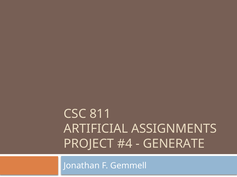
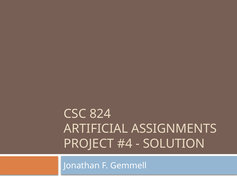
811: 811 -> 824 (100, 114)
GENERATE: GENERATE -> SOLUTION (174, 144)
